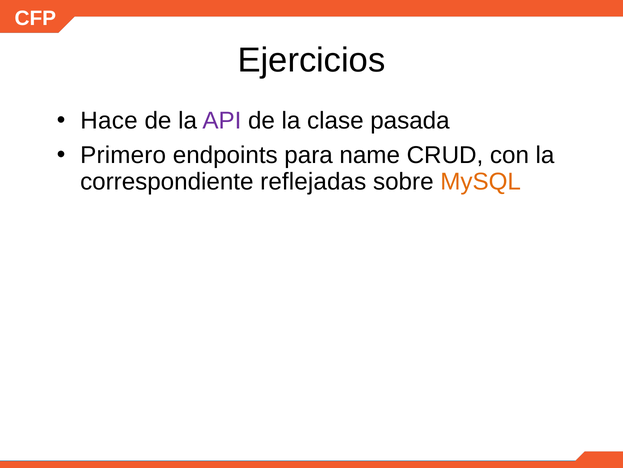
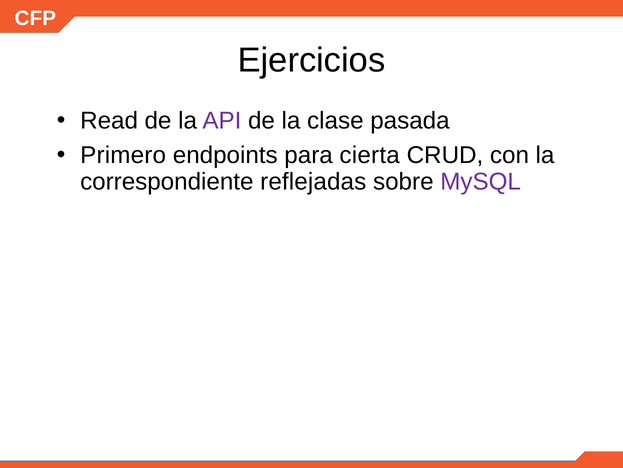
Hace: Hace -> Read (109, 120)
name: name -> cierta (370, 155)
MySQL colour: orange -> purple (481, 181)
